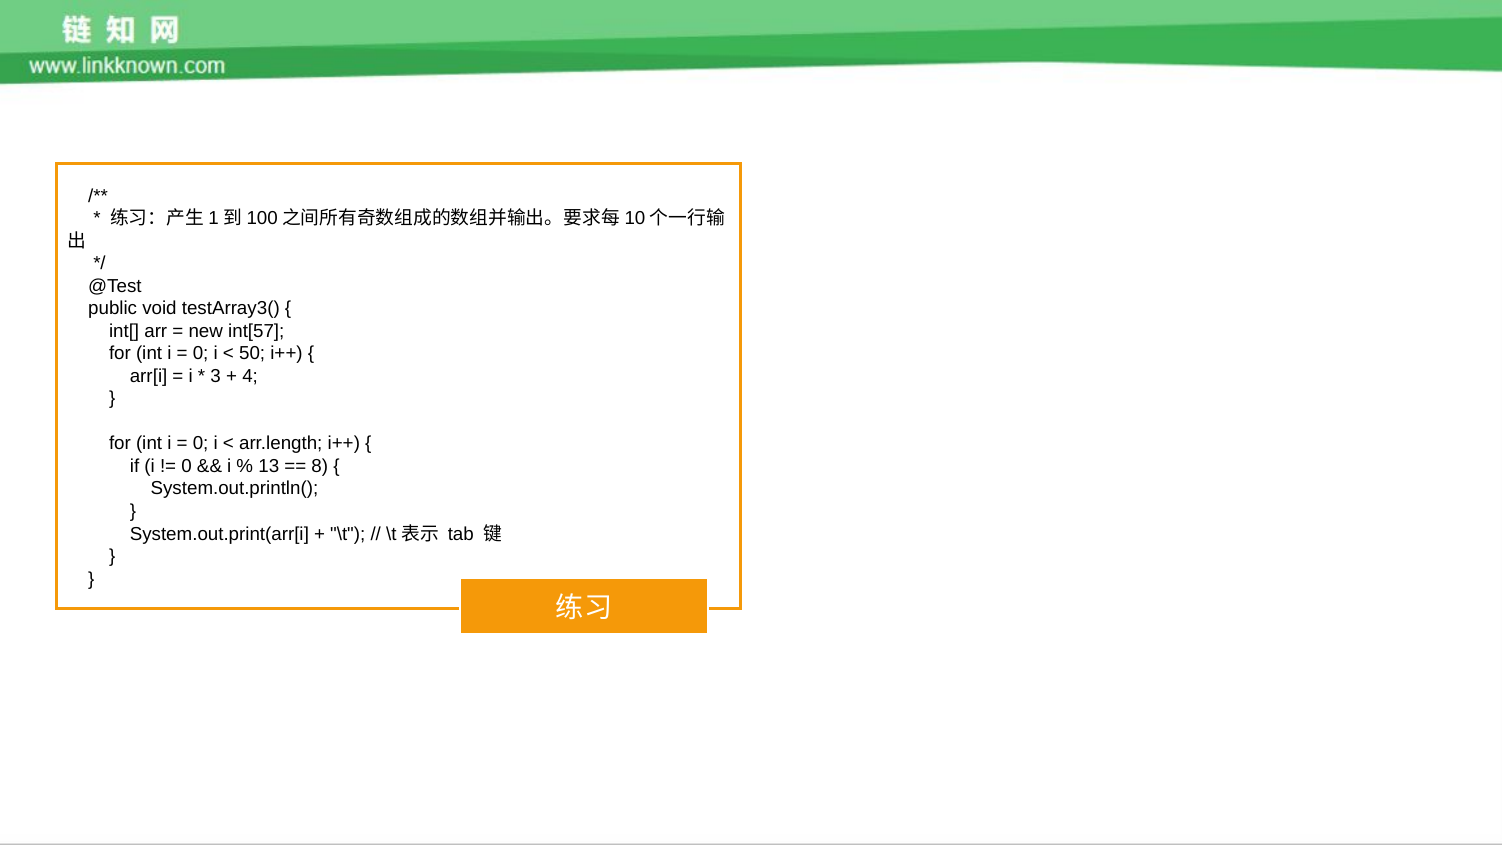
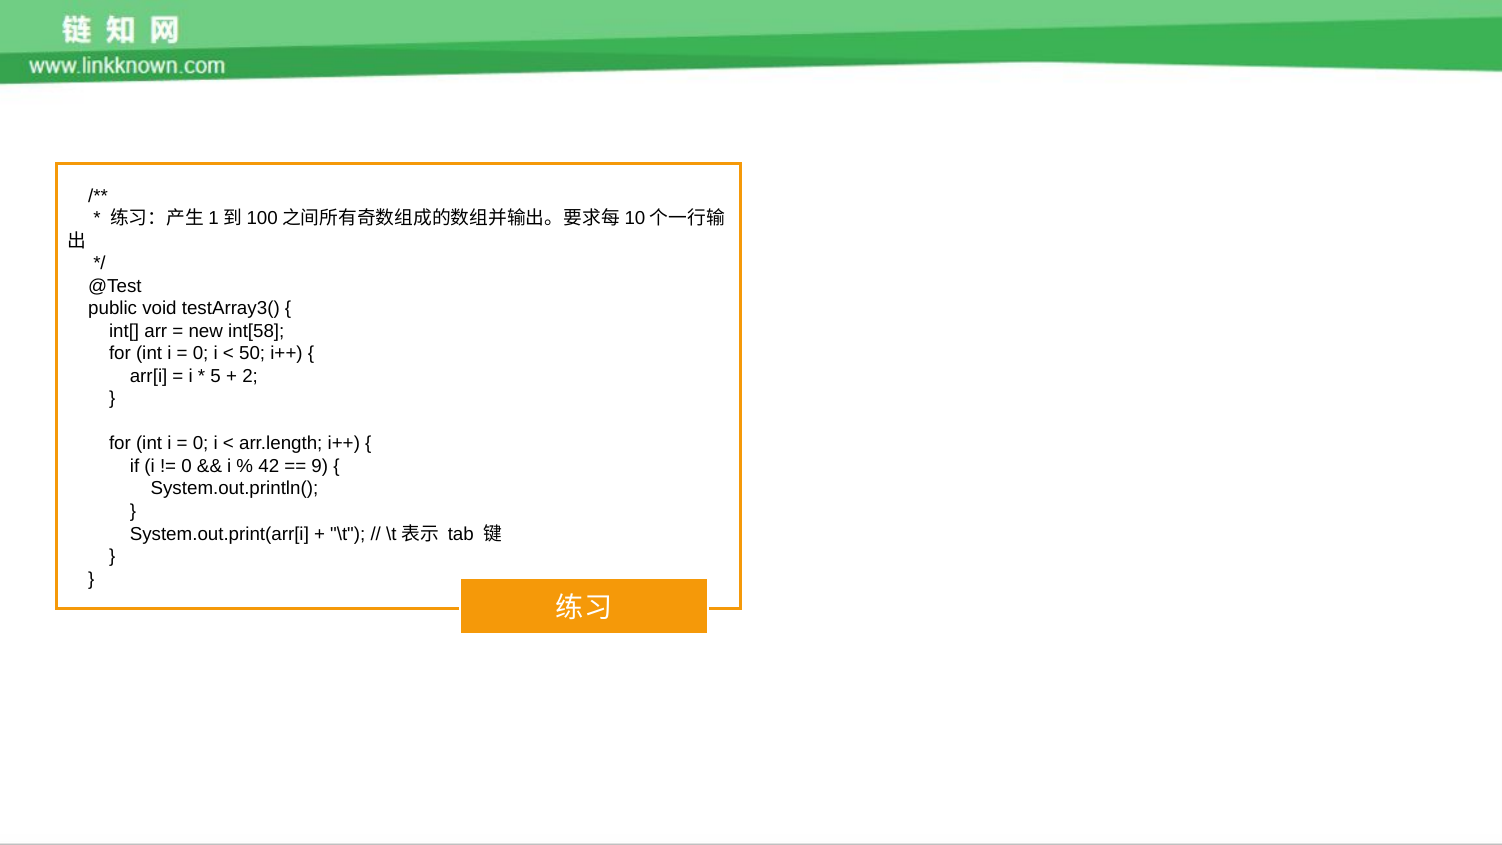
int[57: int[57 -> int[58 (256, 331)
3: 3 -> 5 (216, 376)
4: 4 -> 2 (250, 376)
13: 13 -> 42 (269, 466)
8: 8 -> 9 (320, 466)
